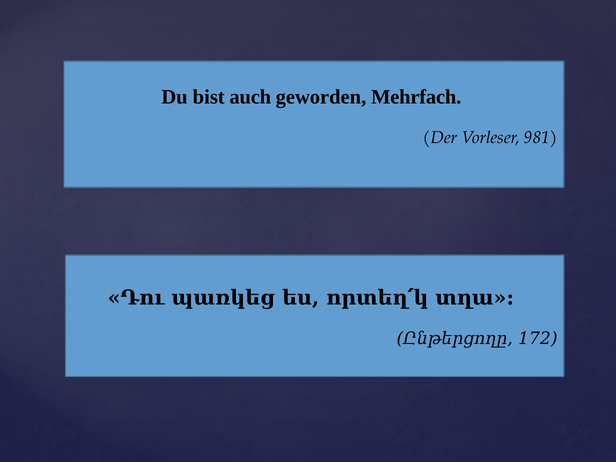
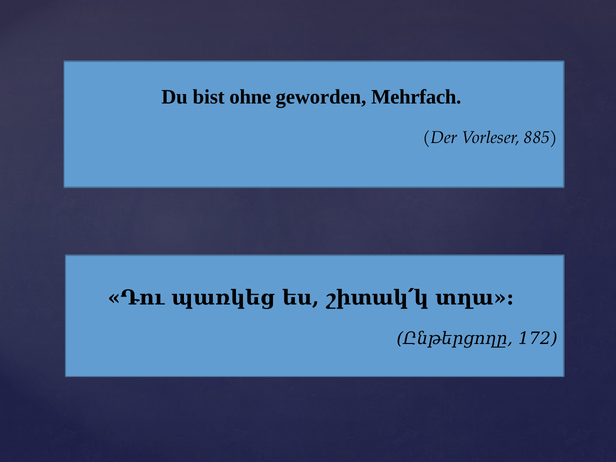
auch: auch -> ohne (250, 97)
981: 981 -> 885 (541, 138)
որտեղ՛կ: որտեղ՛կ -> շիտակ՛կ (377, 298)
